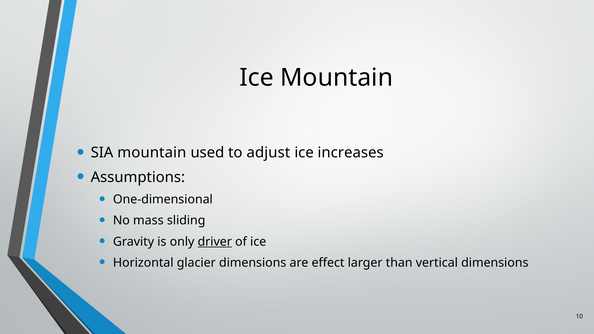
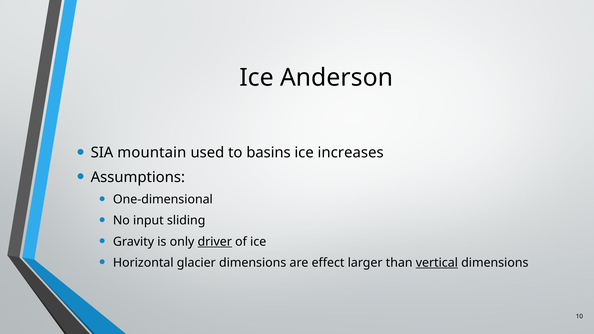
Ice Mountain: Mountain -> Anderson (337, 78)
adjust: adjust -> basins (268, 153)
mass: mass -> input (148, 221)
vertical underline: none -> present (437, 263)
